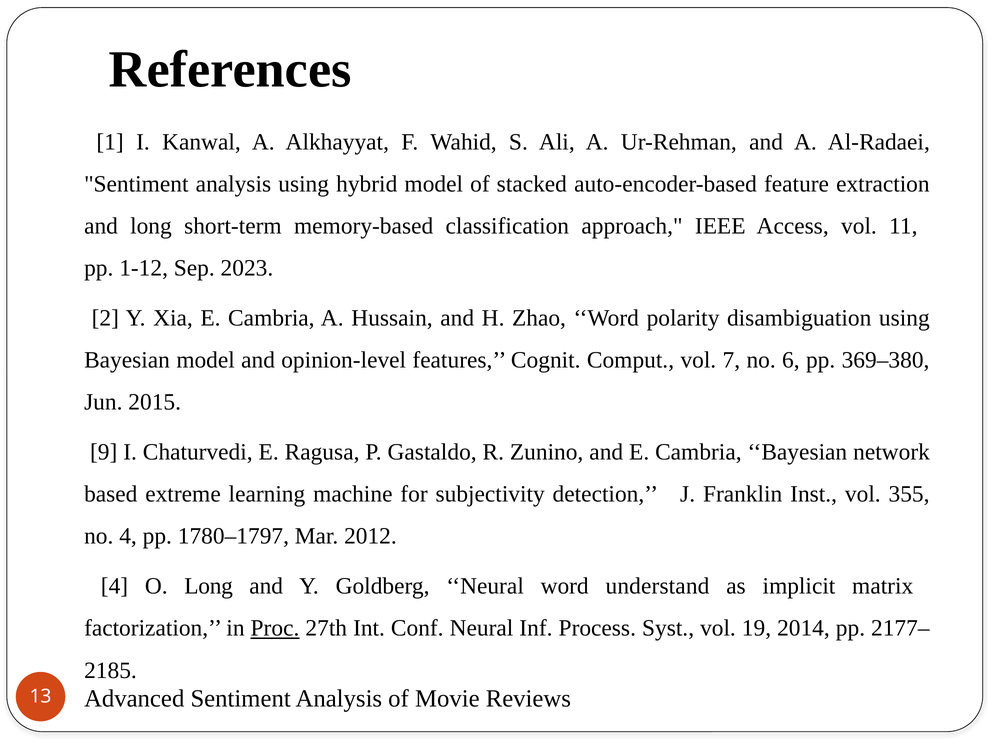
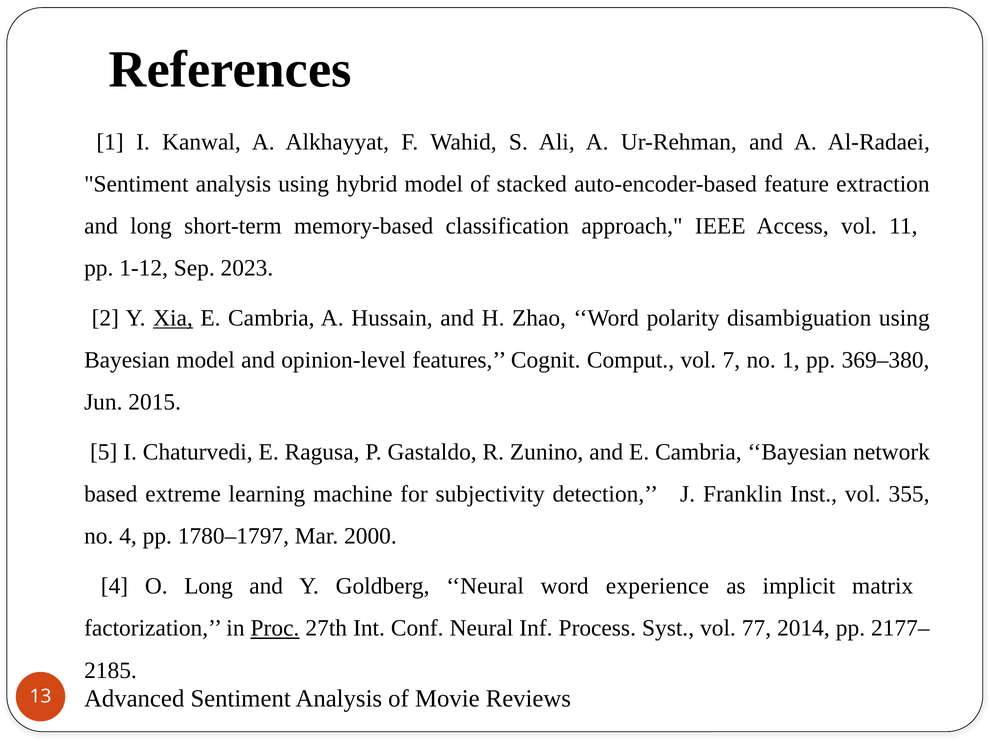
Xia underline: none -> present (173, 318)
no 6: 6 -> 1 (791, 360)
9: 9 -> 5 (104, 452)
2012: 2012 -> 2000 (370, 537)
understand: understand -> experience (657, 587)
19: 19 -> 77 (756, 629)
